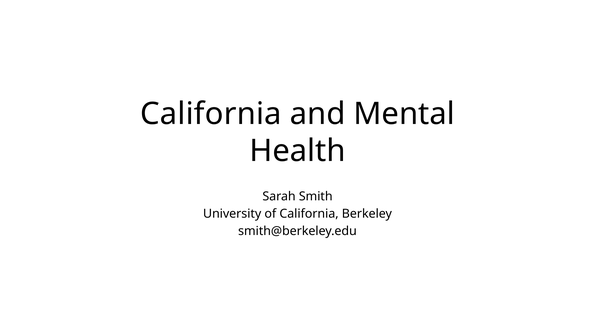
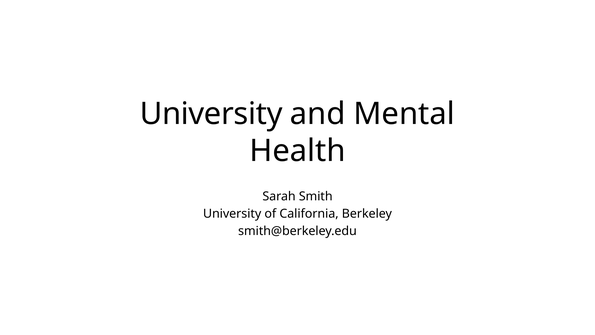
California: California -> University (211, 114)
